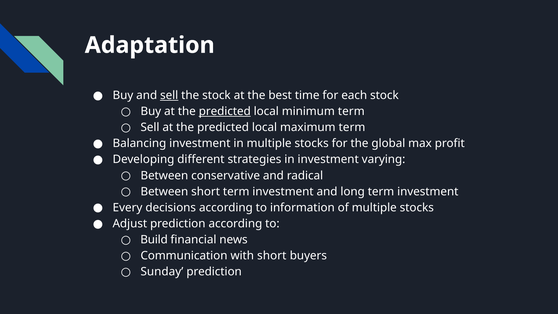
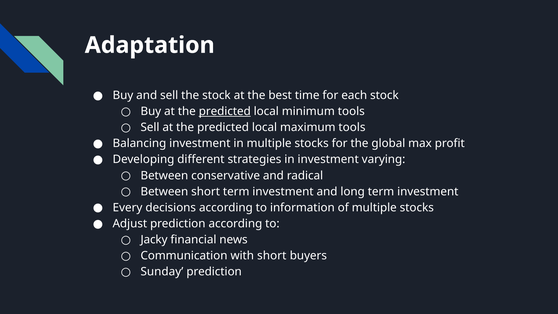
sell underline: present -> none (169, 95)
minimum term: term -> tools (351, 111)
maximum term: term -> tools (352, 127)
Build: Build -> Jacky (154, 240)
